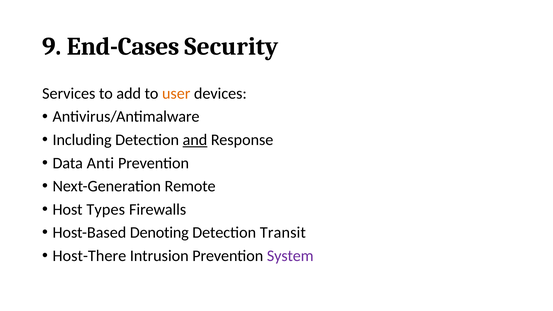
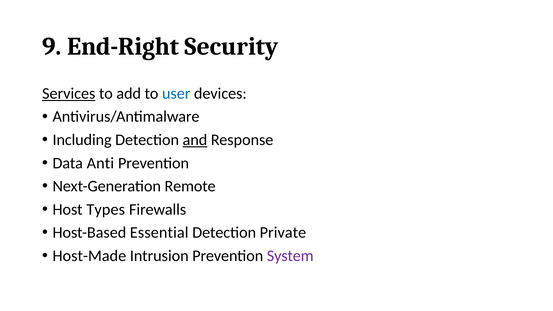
End-Cases: End-Cases -> End-Right (123, 46)
Services underline: none -> present (69, 93)
user colour: orange -> blue (176, 93)
Denoting: Denoting -> Essential (159, 233)
Transit: Transit -> Private (283, 233)
Host-There: Host-There -> Host-Made (89, 256)
